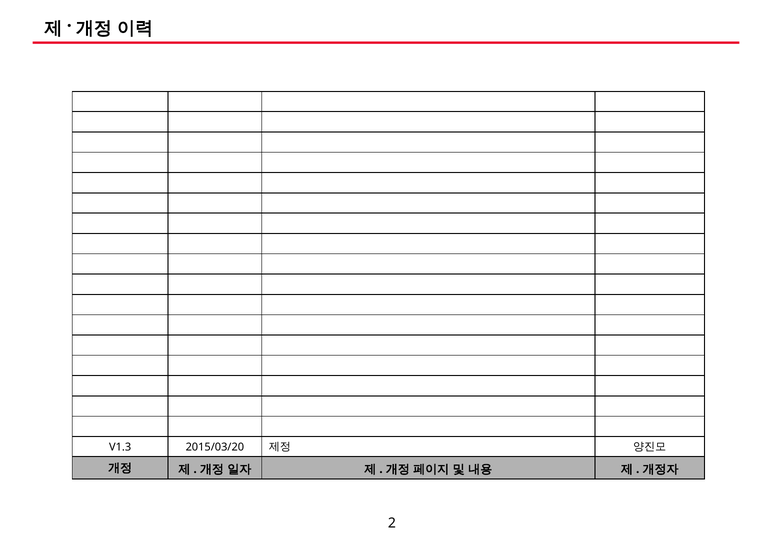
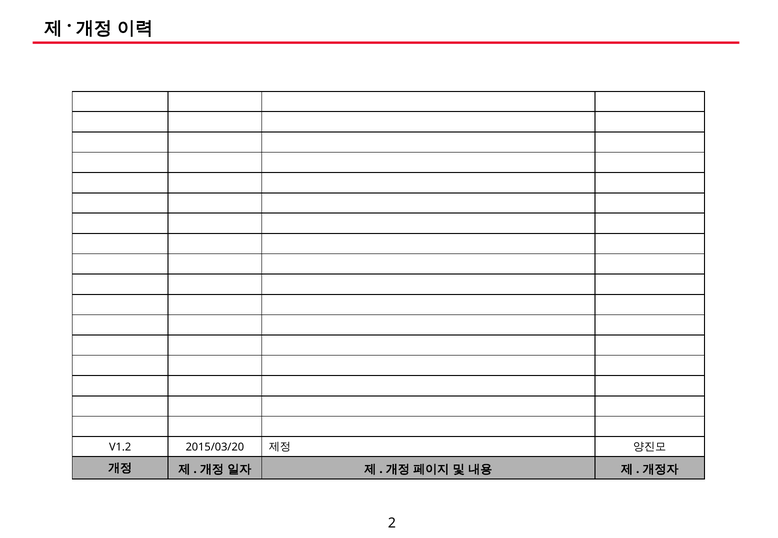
V1.3: V1.3 -> V1.2 (120, 448)
